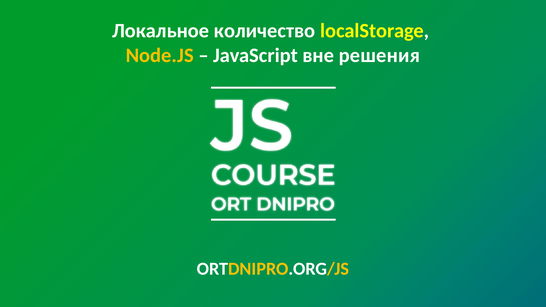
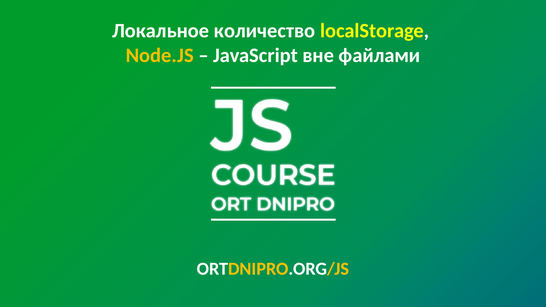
решения: решения -> файлами (379, 55)
